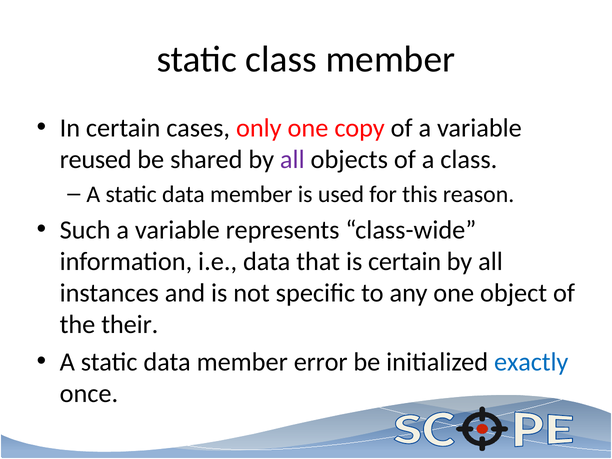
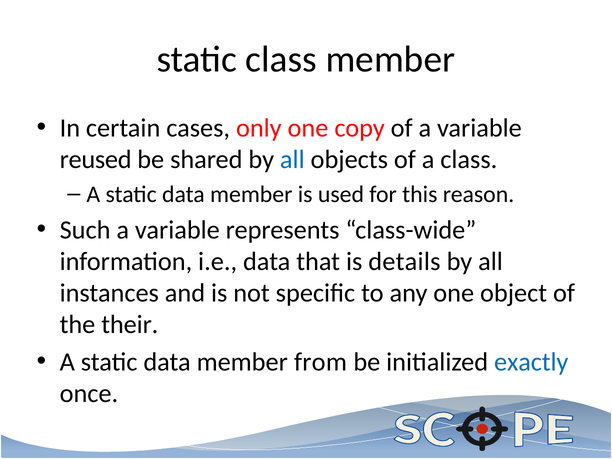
all colour: purple -> blue (292, 159)
is certain: certain -> details (404, 262)
error: error -> from (320, 362)
